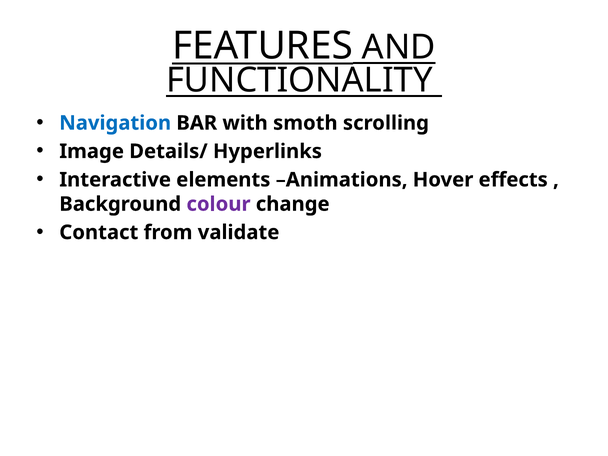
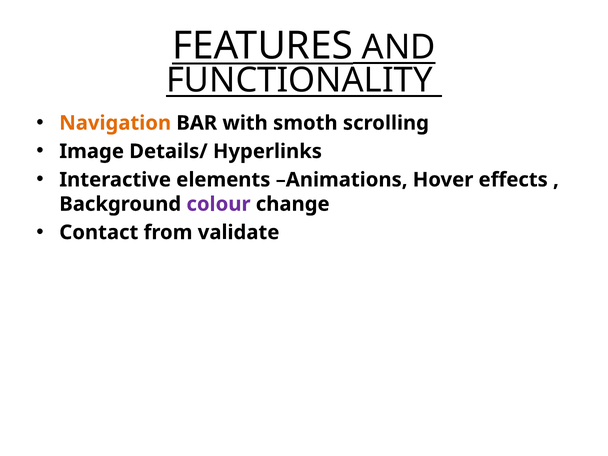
Navigation colour: blue -> orange (115, 123)
